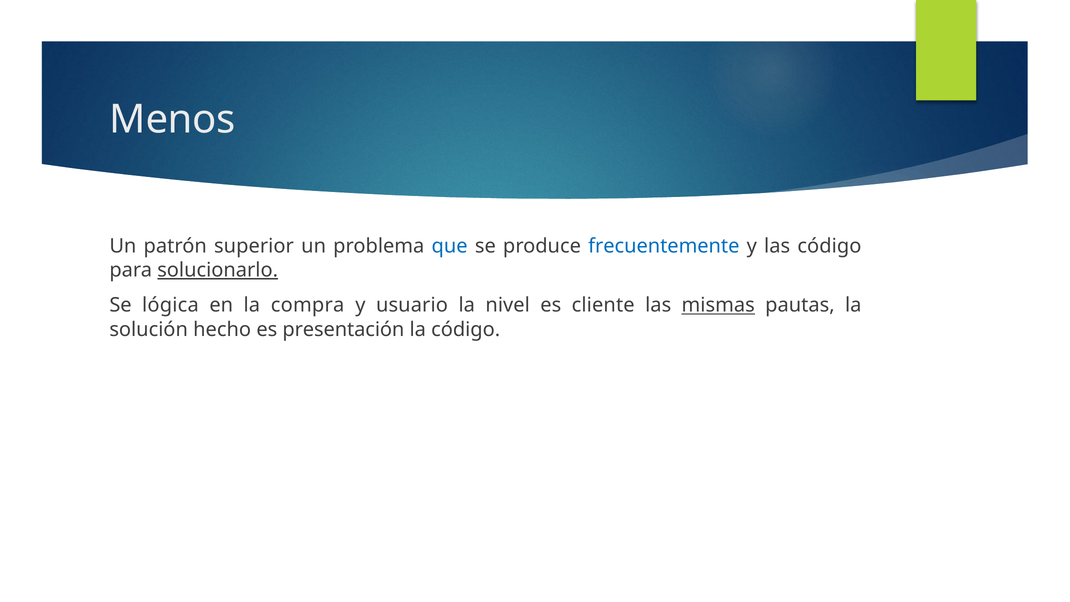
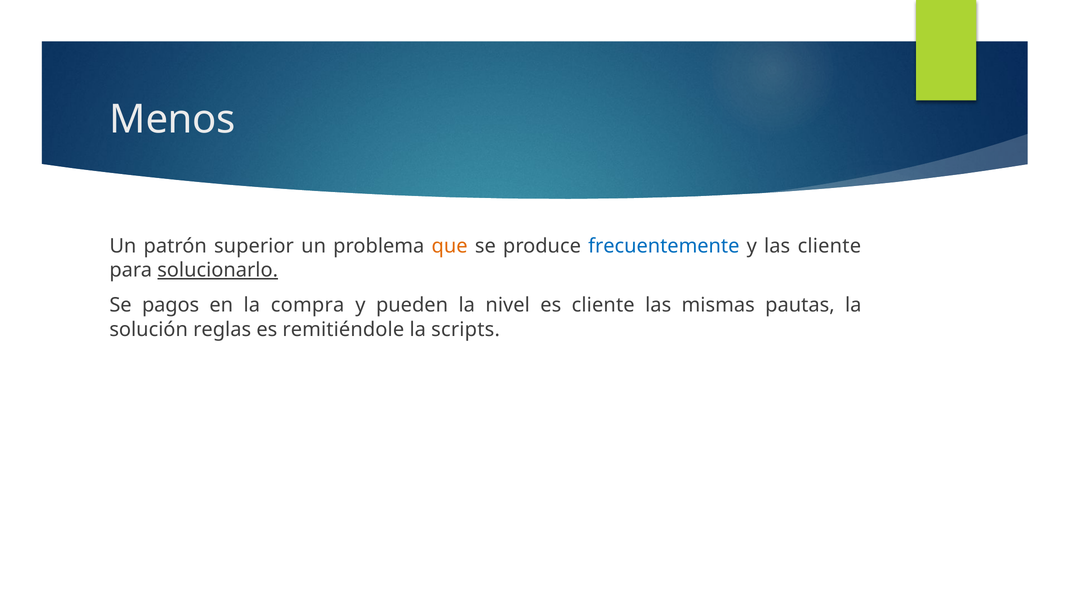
que colour: blue -> orange (450, 246)
las código: código -> cliente (829, 246)
lógica: lógica -> pagos (171, 305)
usuario: usuario -> pueden (412, 305)
mismas underline: present -> none (718, 305)
hecho: hecho -> reglas (222, 329)
presentación: presentación -> remitiéndole (343, 329)
la código: código -> scripts (466, 329)
